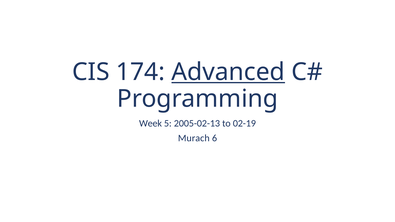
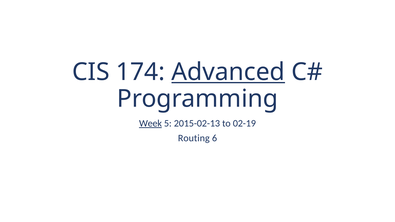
Week underline: none -> present (150, 123)
2005-02-13: 2005-02-13 -> 2015-02-13 (197, 123)
Murach: Murach -> Routing (194, 138)
